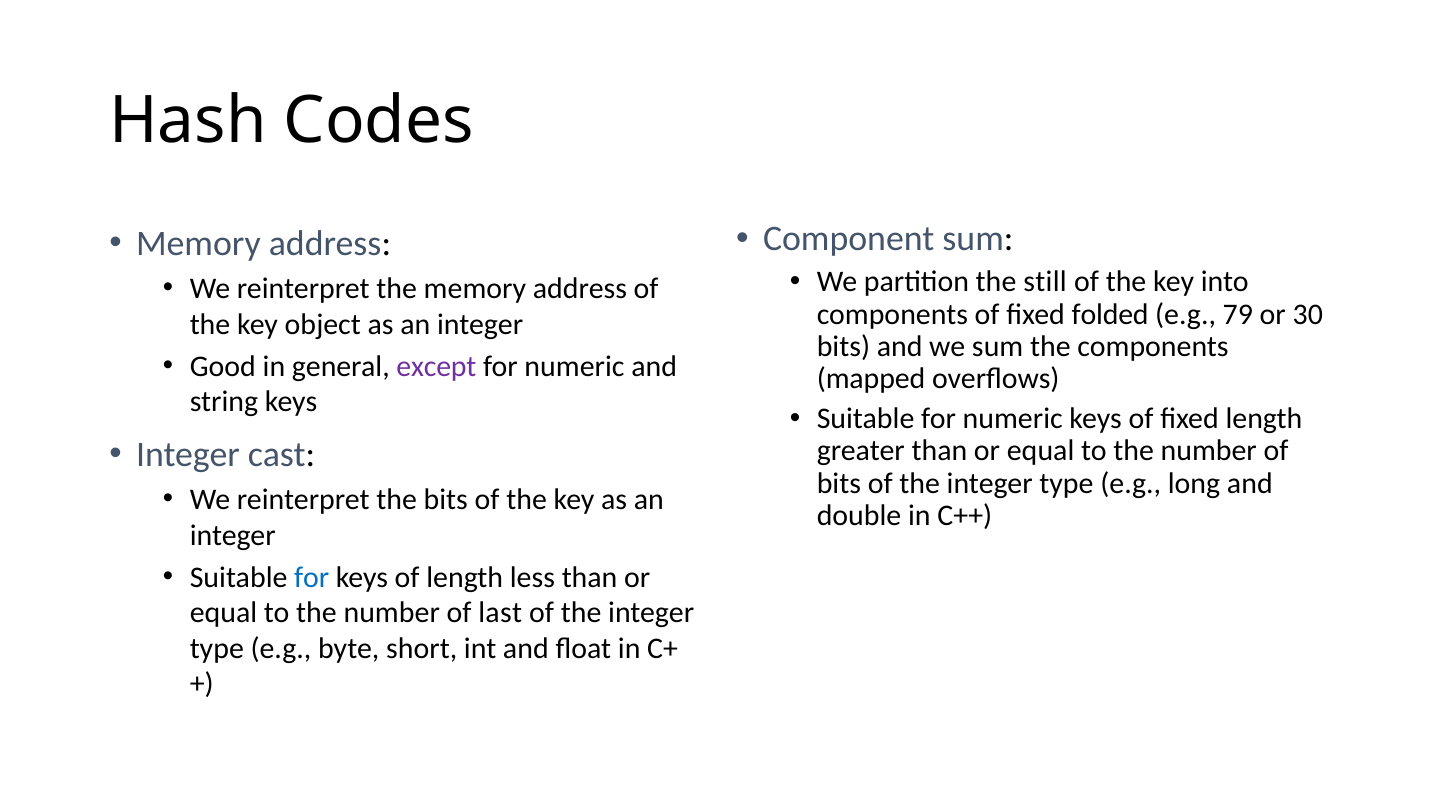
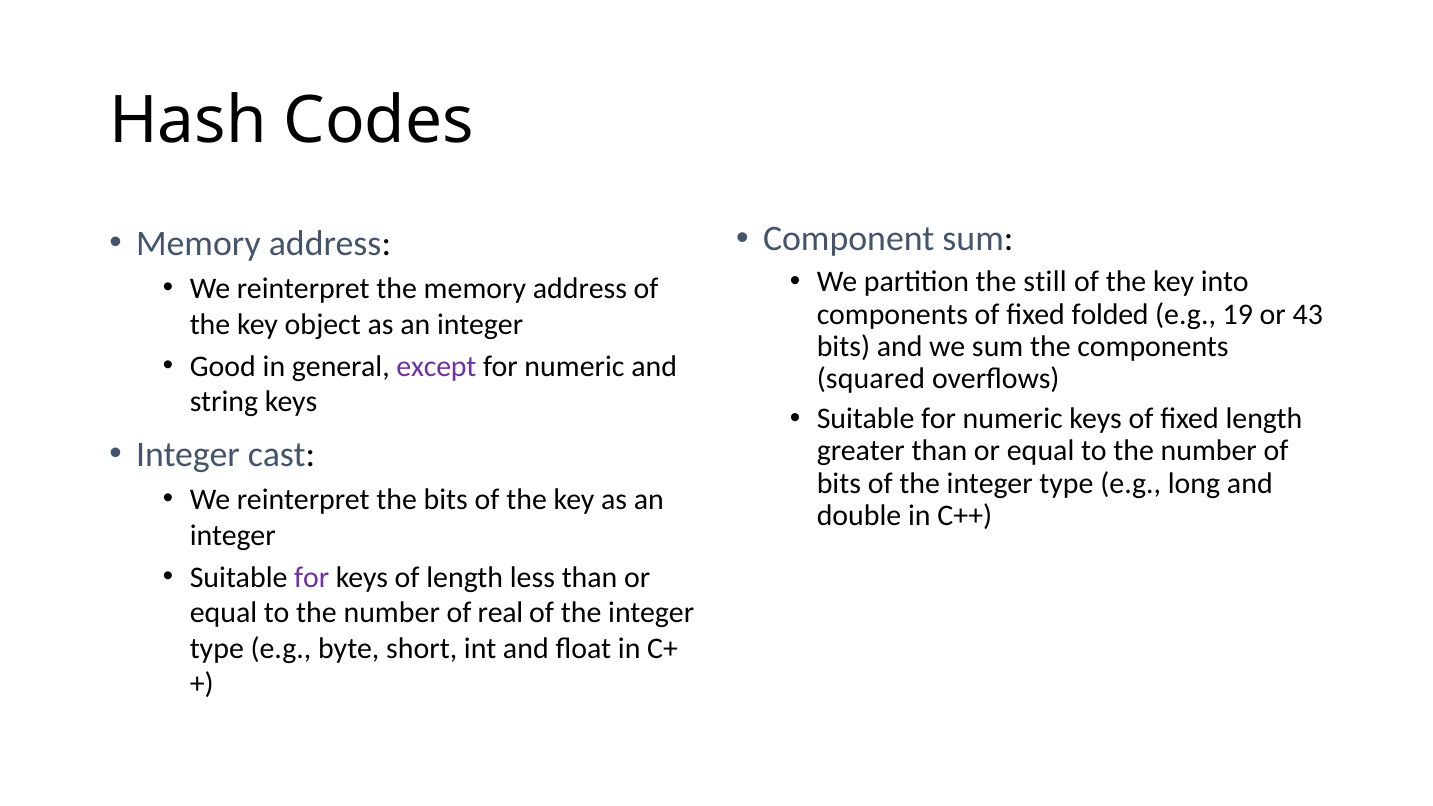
79: 79 -> 19 (1238, 314)
30: 30 -> 43 (1308, 314)
mapped: mapped -> squared (871, 379)
for colour: blue -> purple (312, 578)
last: last -> real (500, 613)
